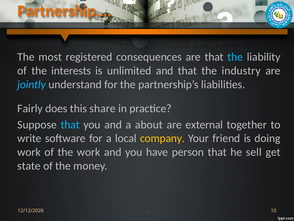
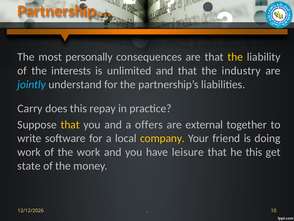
registered: registered -> personally (89, 57)
the colour: light blue -> yellow (235, 57)
Fairly: Fairly -> Carry (30, 108)
share: share -> repay (103, 108)
that colour: light blue -> yellow (70, 124)
about: about -> offers (149, 124)
person: person -> leisure (188, 152)
he sell: sell -> this (254, 152)
